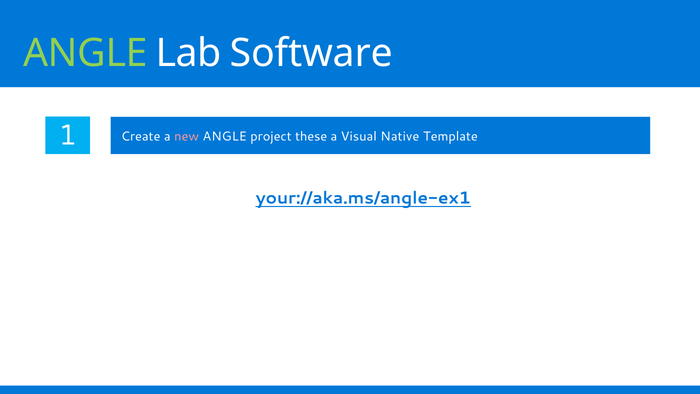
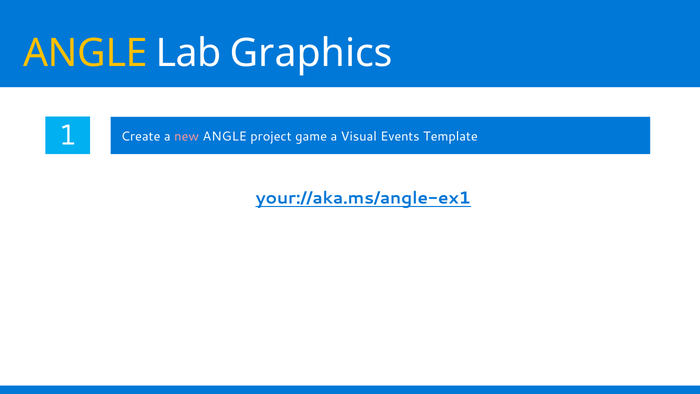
ANGLE colour: light green -> yellow (86, 53)
Software: Software -> Graphics (311, 53)
these: these -> game (311, 136)
Native: Native -> Events (400, 136)
